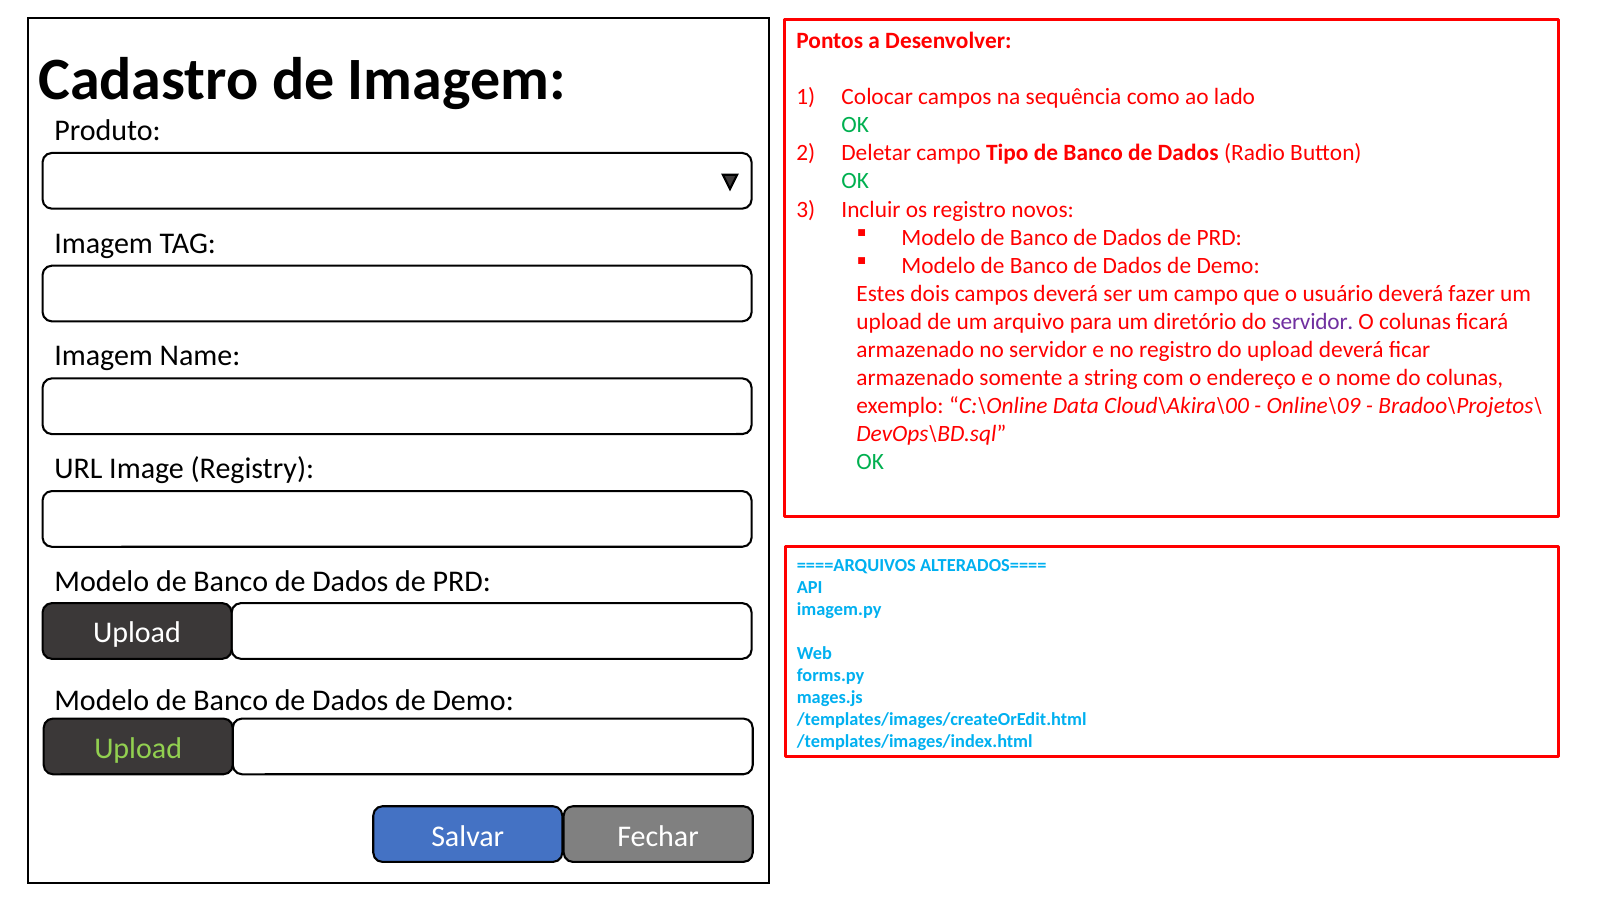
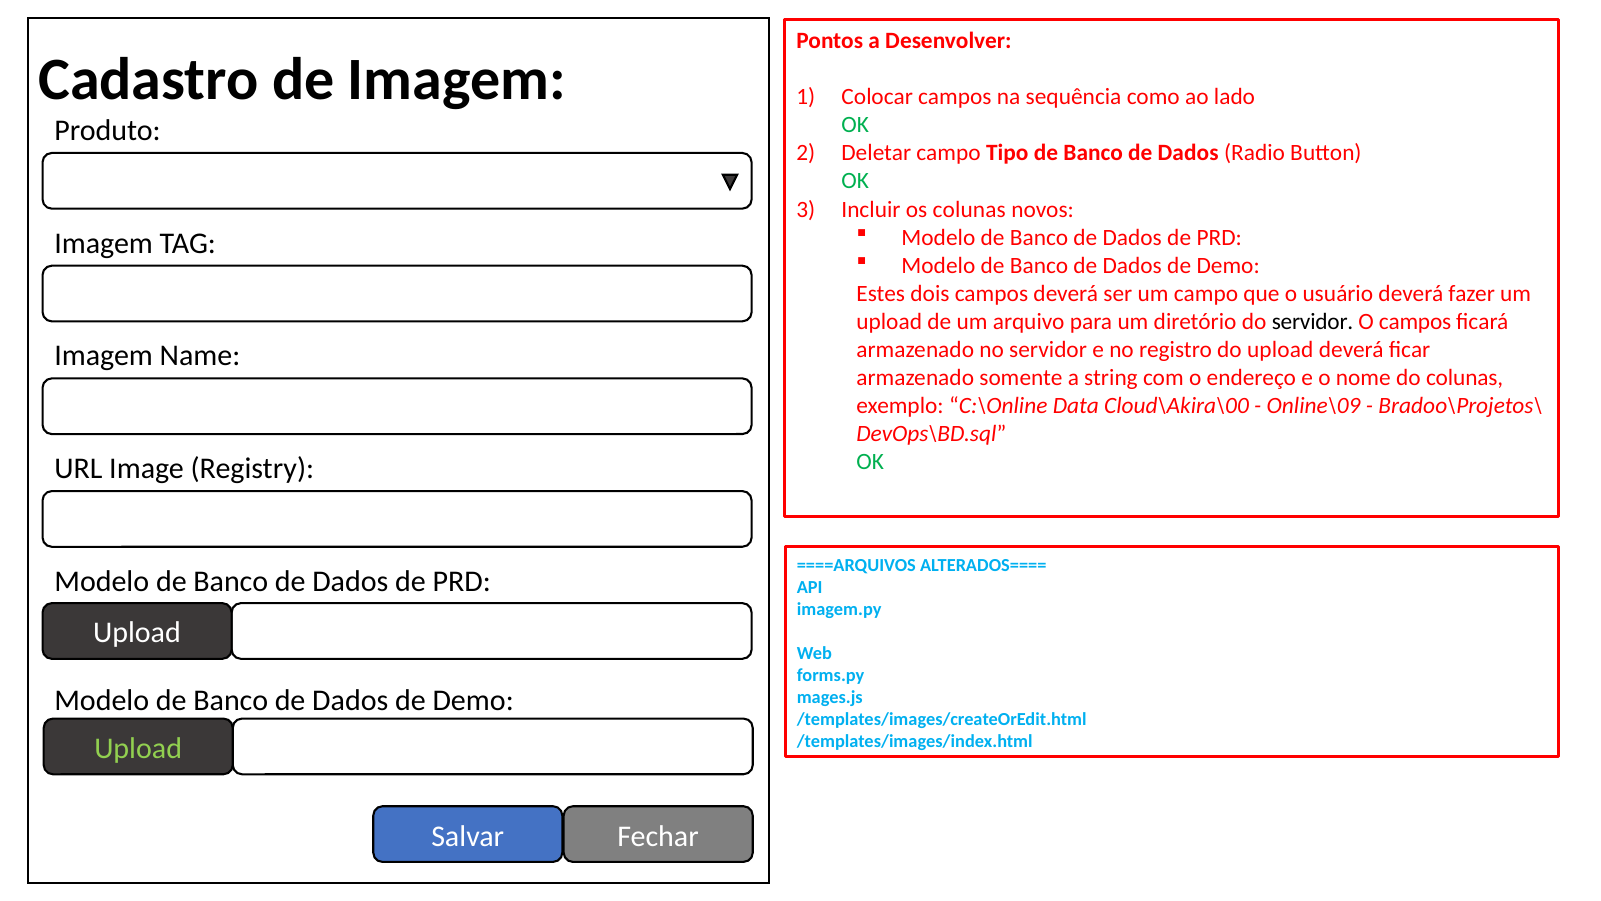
os registro: registro -> colunas (969, 209)
servidor colour: purple -> black (1313, 321)
O colunas: colunas -> campos (1415, 321)
